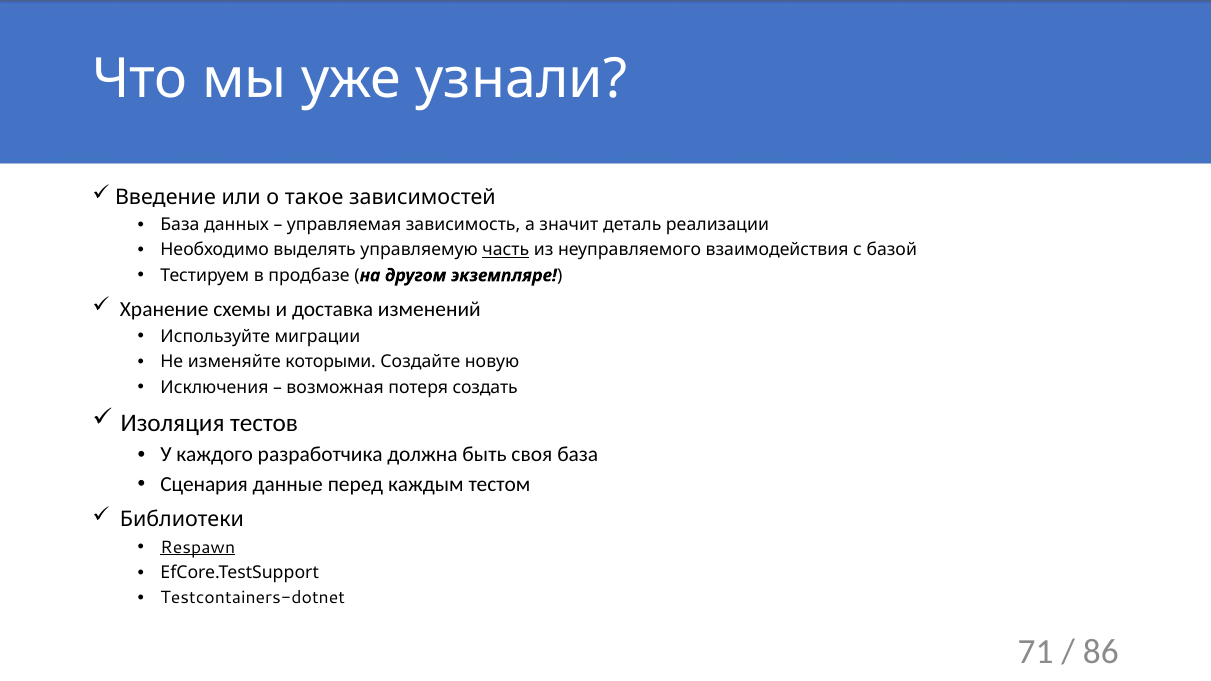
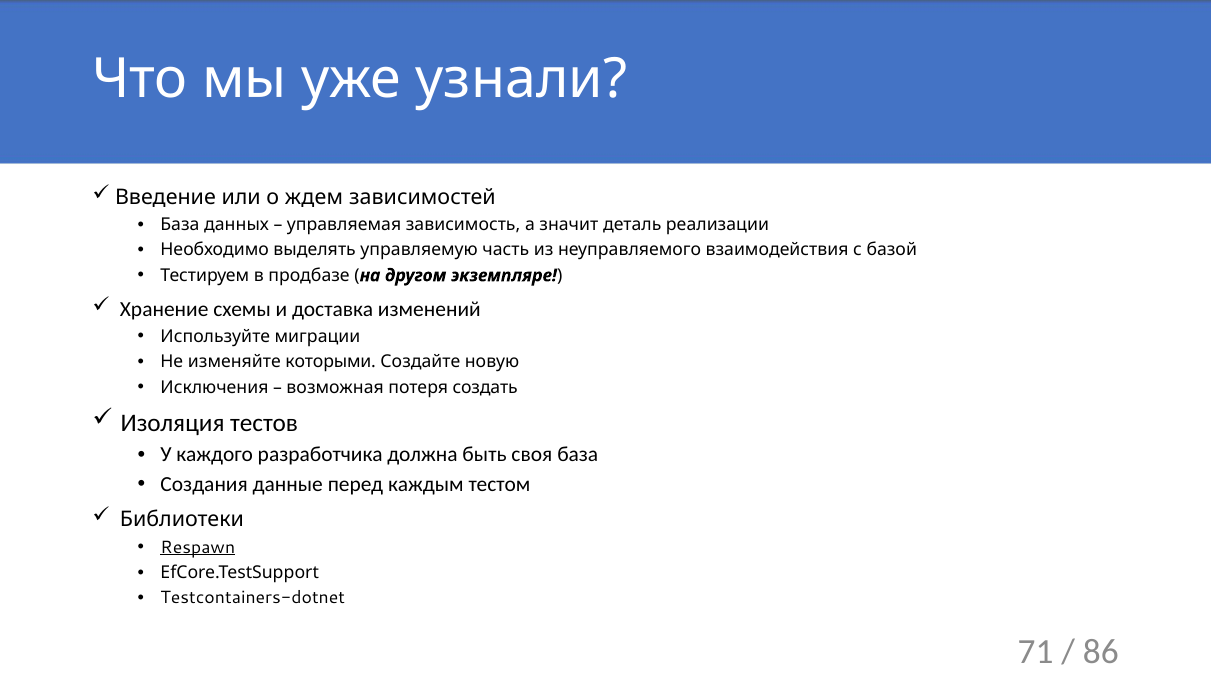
такое: такое -> ждем (314, 197)
часть underline: present -> none (506, 250)
Сценария: Сценария -> Создания (204, 484)
